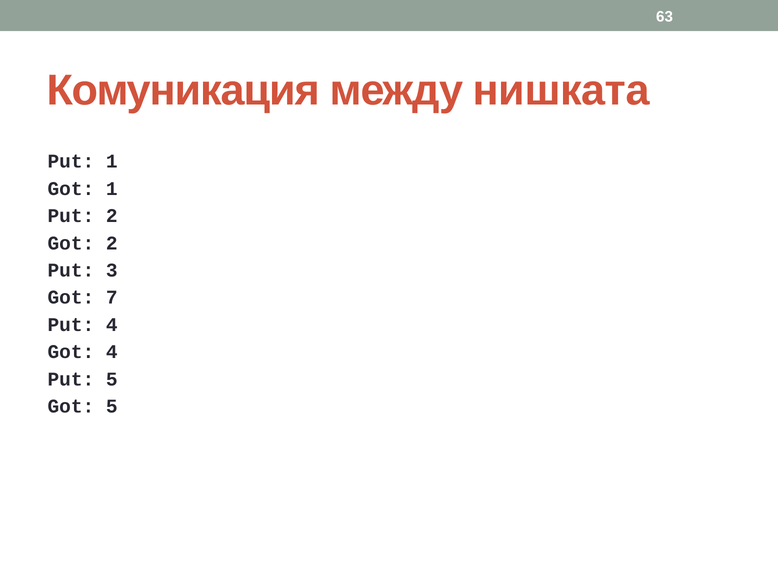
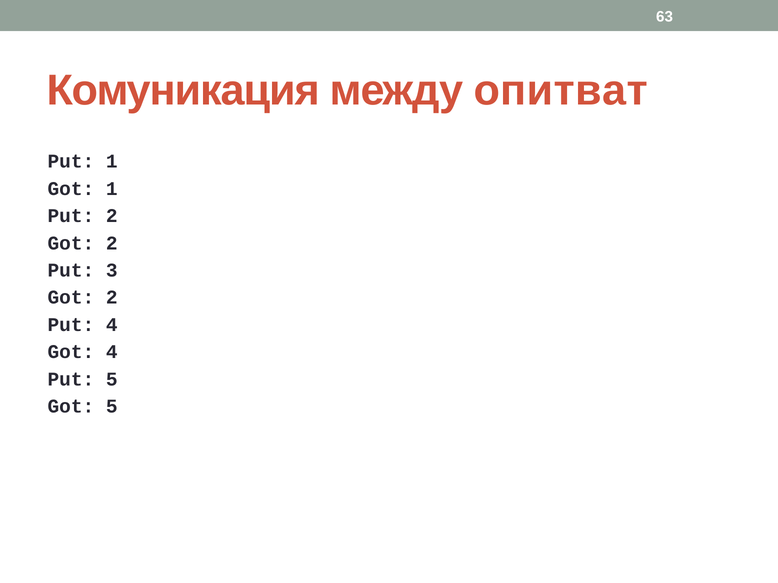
нишката: нишката -> опитват (561, 91)
7: 7 -> 2 (112, 298)
